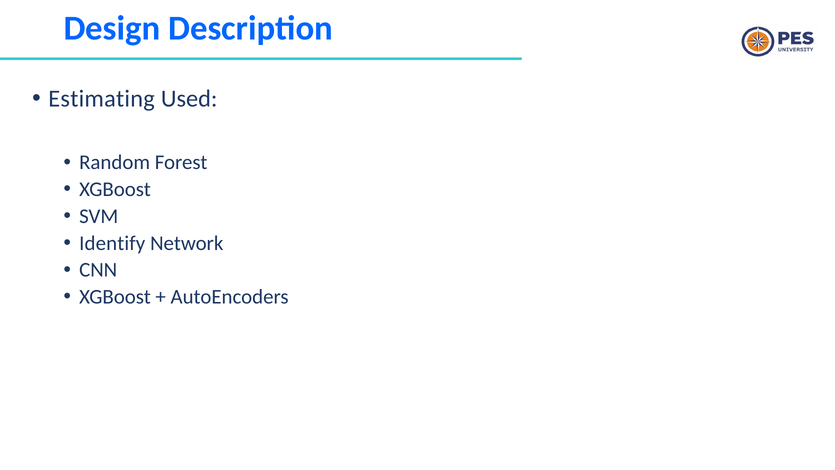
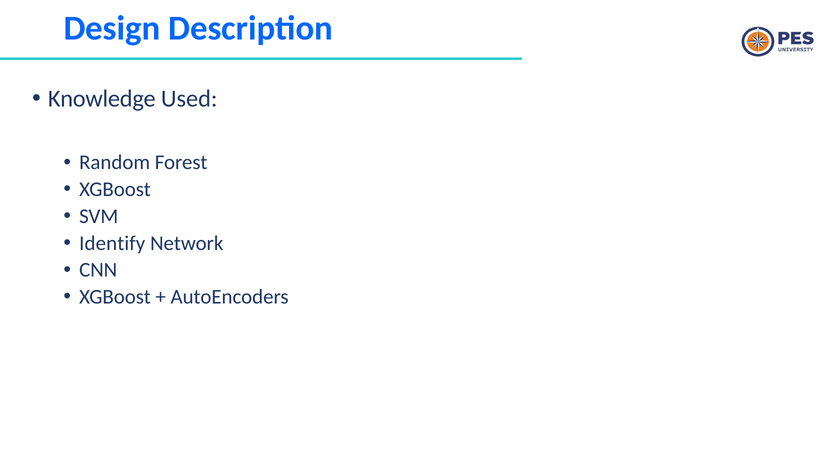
Estimating: Estimating -> Knowledge (102, 99)
